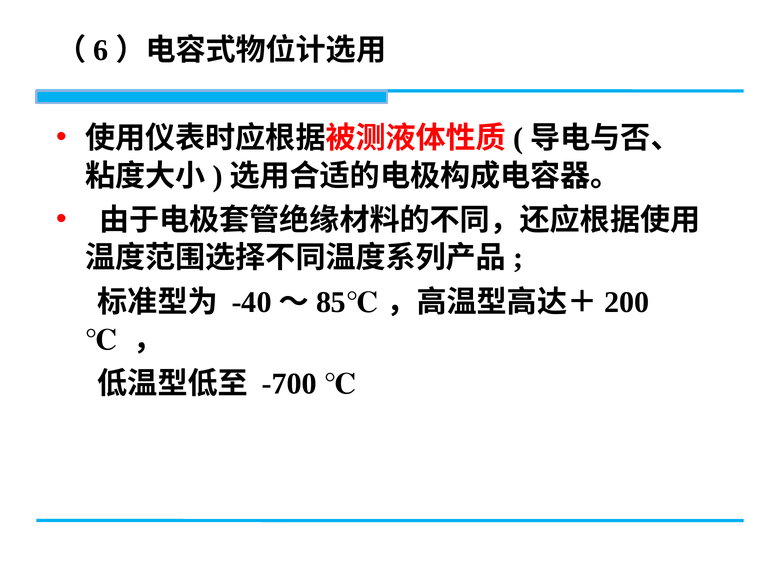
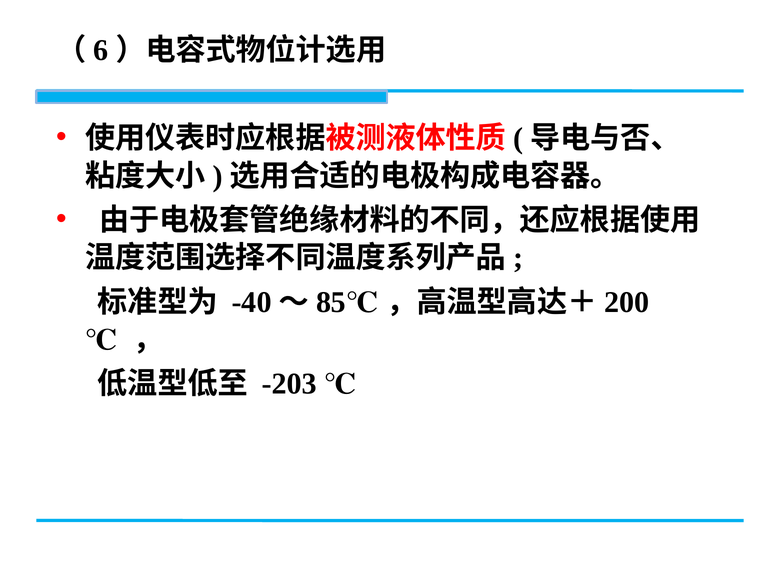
-700: -700 -> -203 (289, 384)
